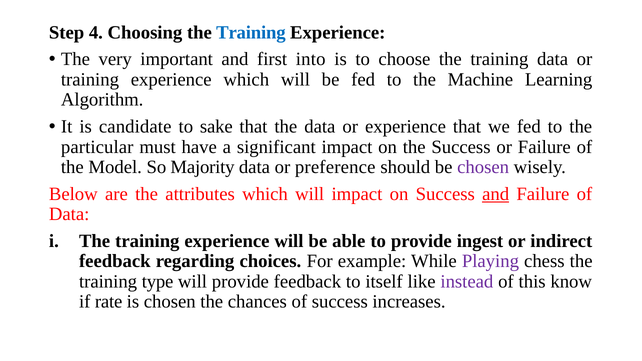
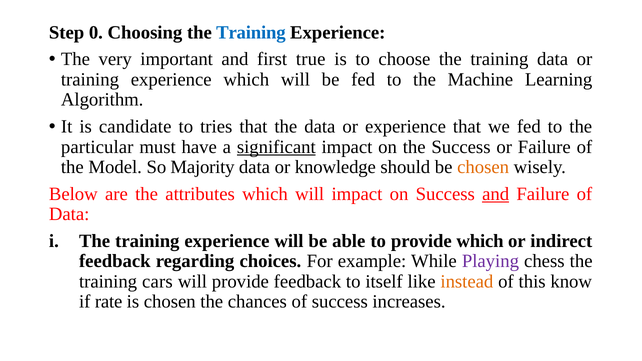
4: 4 -> 0 (96, 32)
into: into -> true (311, 59)
sake: sake -> tries (216, 127)
significant underline: none -> present (276, 147)
preference: preference -> knowledge (335, 167)
chosen colour: purple -> orange (483, 167)
provide ingest: ingest -> which (480, 241)
type: type -> cars (157, 282)
instead colour: purple -> orange (467, 282)
